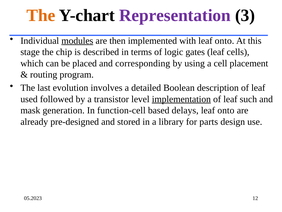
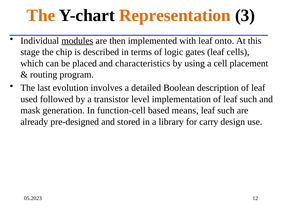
Representation colour: purple -> orange (175, 15)
corresponding: corresponding -> characteristics (143, 63)
implementation underline: present -> none (181, 99)
delays: delays -> means (185, 110)
onto: onto -> such (226, 110)
parts: parts -> carry (209, 121)
